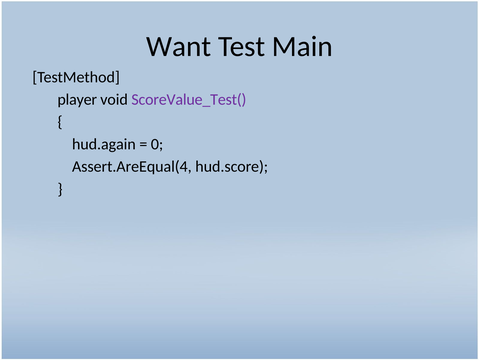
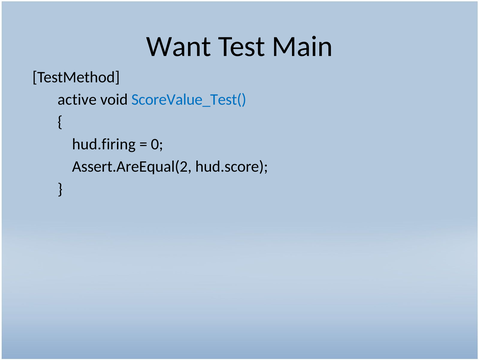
player: player -> active (77, 99)
ScoreValue_Test( colour: purple -> blue (189, 99)
hud.again: hud.again -> hud.firing (104, 144)
Assert.AreEqual(4: Assert.AreEqual(4 -> Assert.AreEqual(2 (132, 166)
